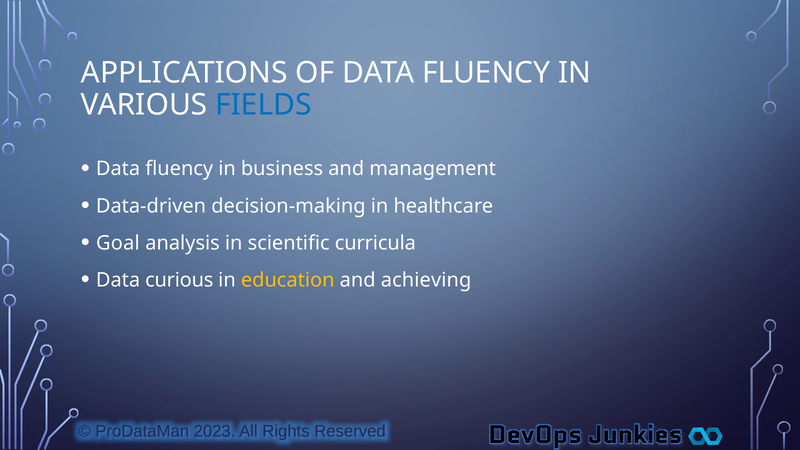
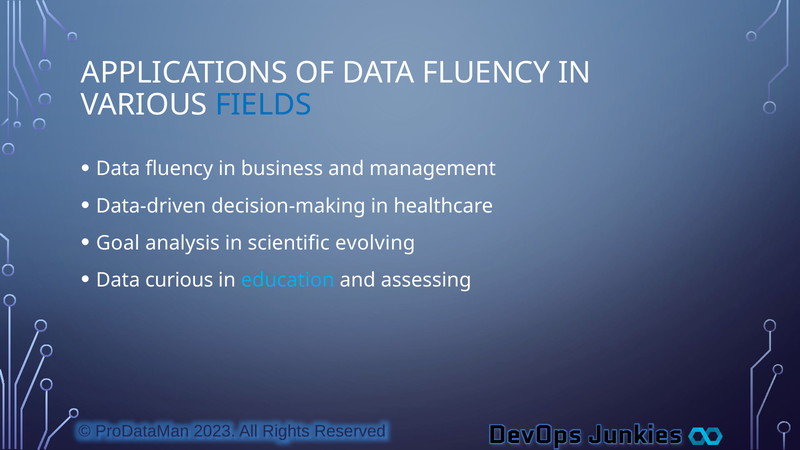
curricula: curricula -> evolving (375, 243)
education colour: yellow -> light blue (288, 280)
achieving: achieving -> assessing (426, 280)
